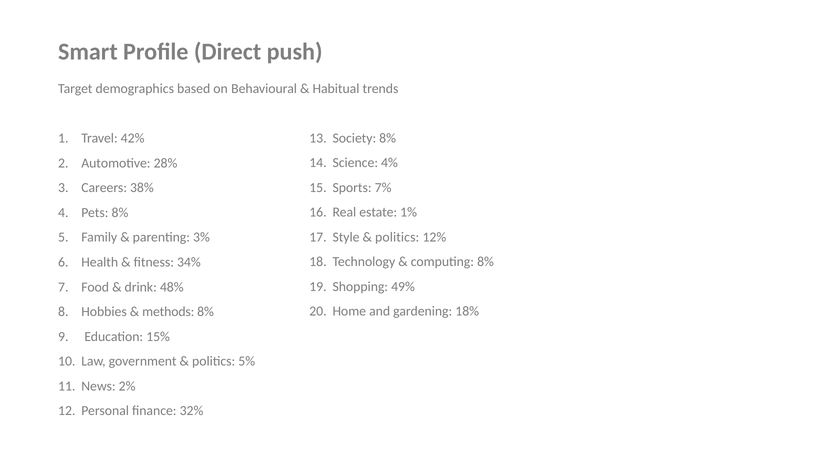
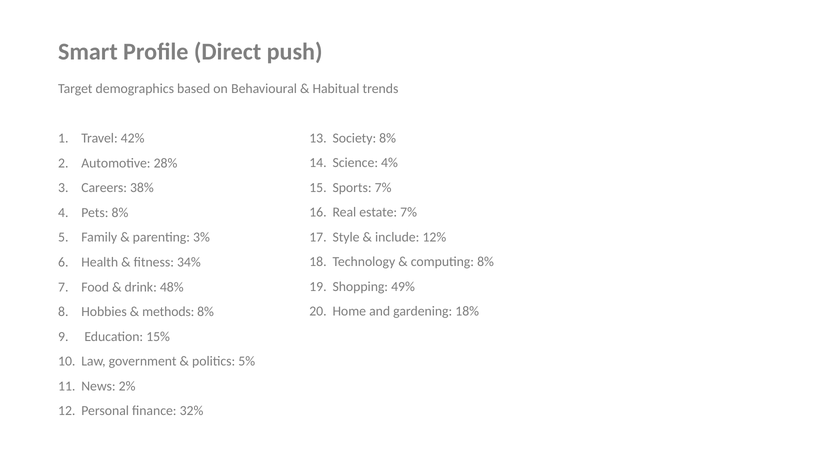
estate 1%: 1% -> 7% (409, 212)
politics: politics -> include (397, 237)
